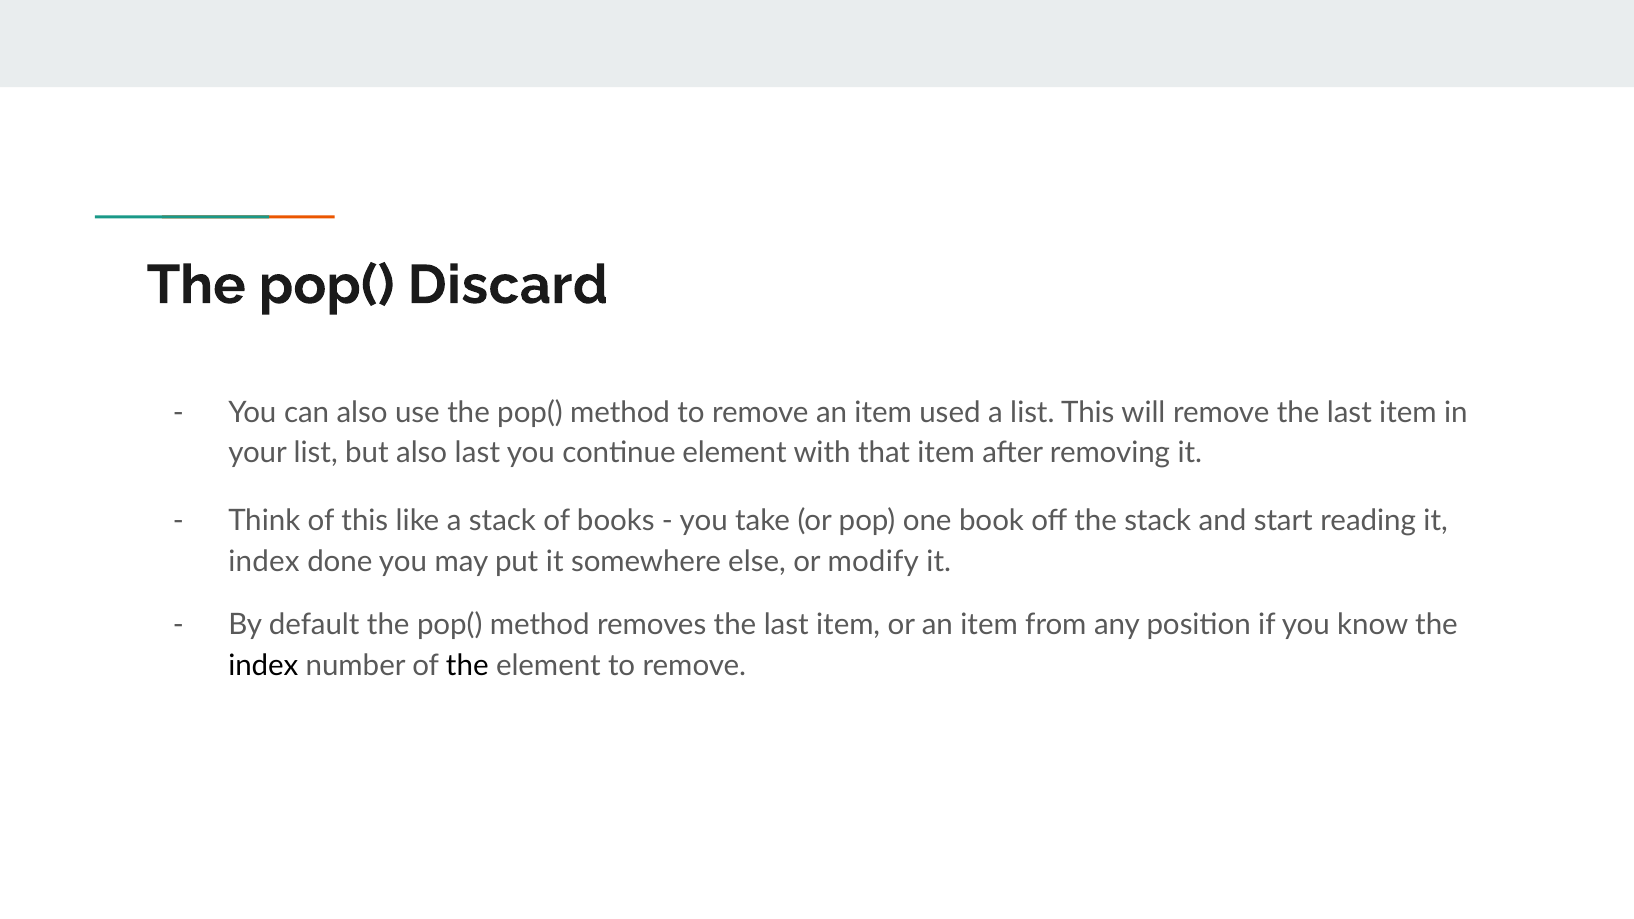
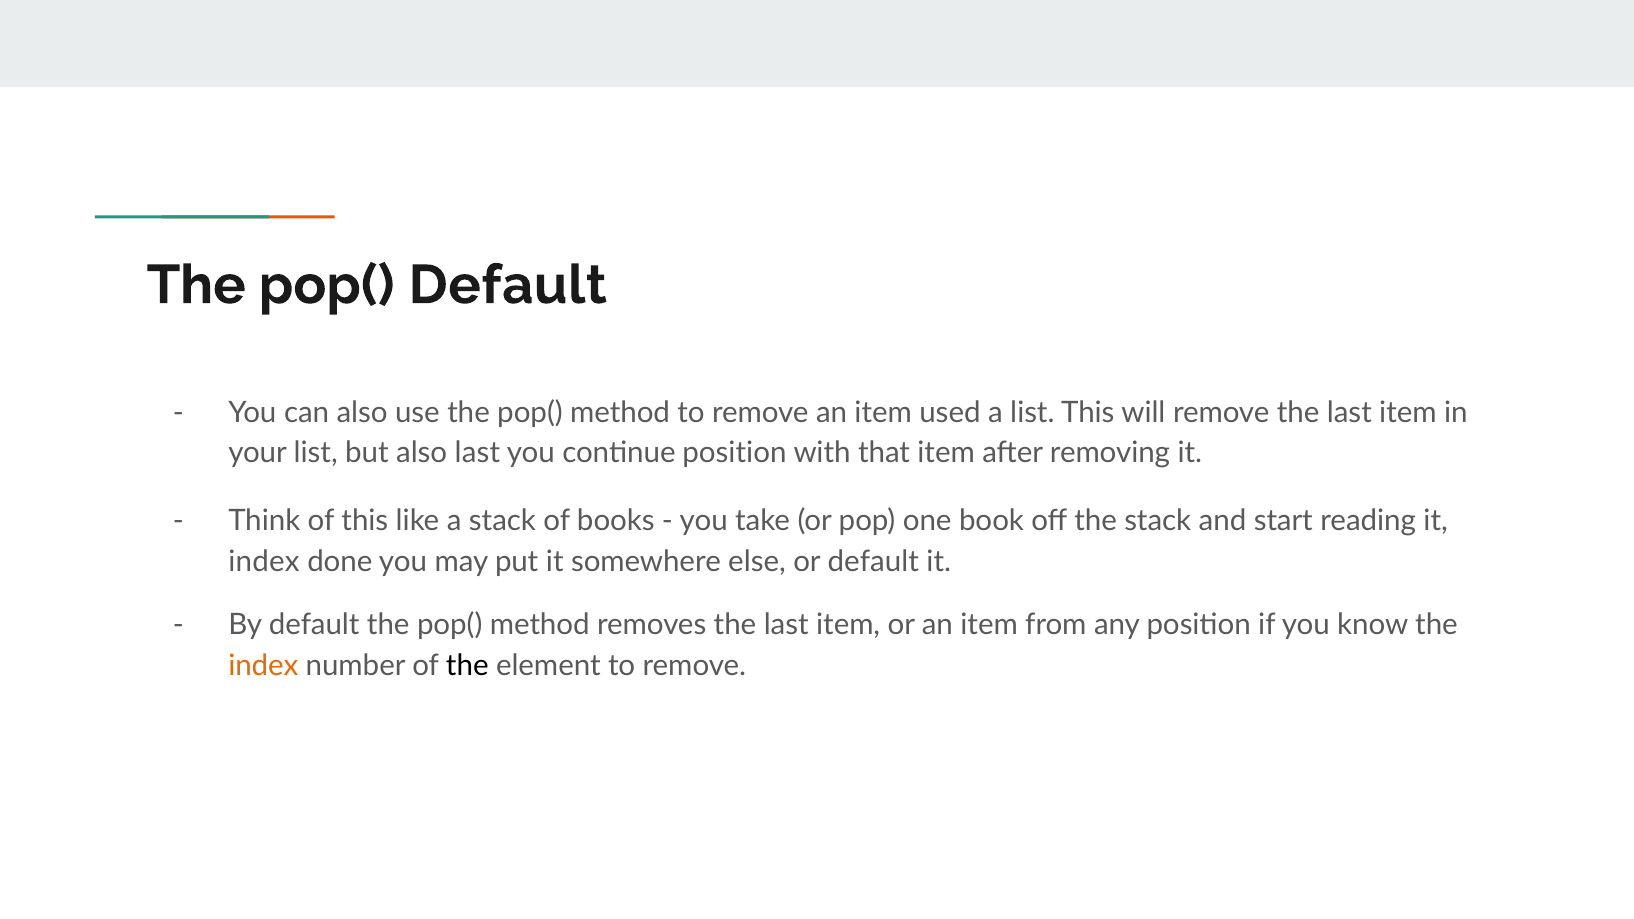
pop( Discard: Discard -> Default (508, 285)
continue element: element -> position (734, 453)
or modify: modify -> default (873, 562)
index colour: black -> orange (263, 666)
